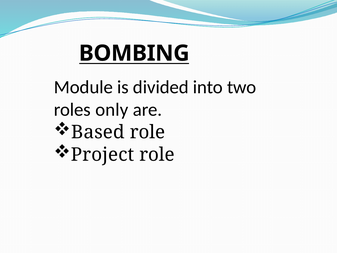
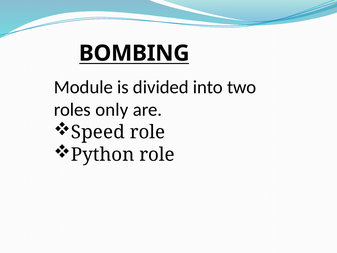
Based: Based -> Speed (98, 132)
Project: Project -> Python (103, 155)
